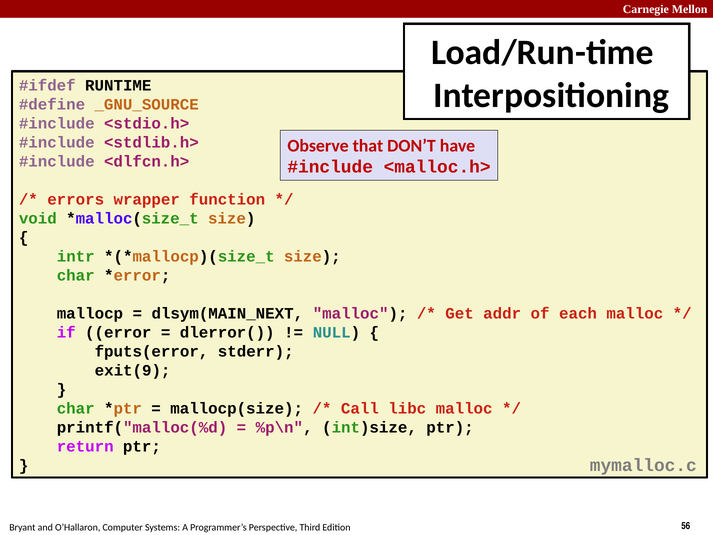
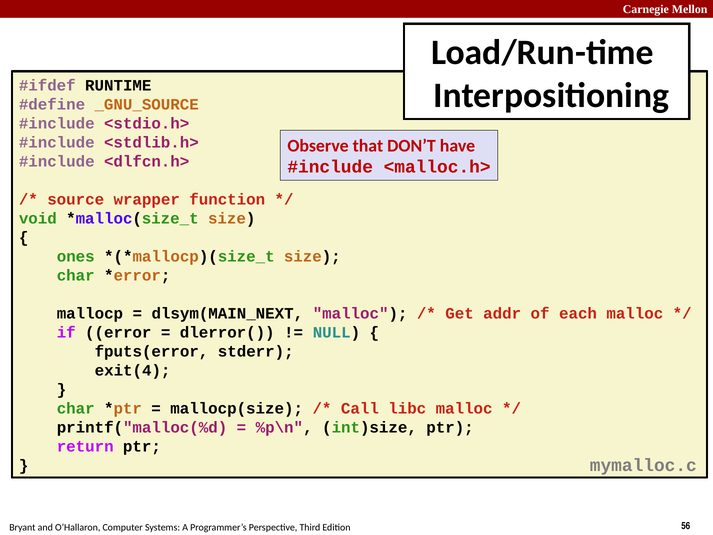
errors: errors -> source (76, 199)
intr: intr -> ones (76, 256)
exit(9: exit(9 -> exit(4 (133, 370)
